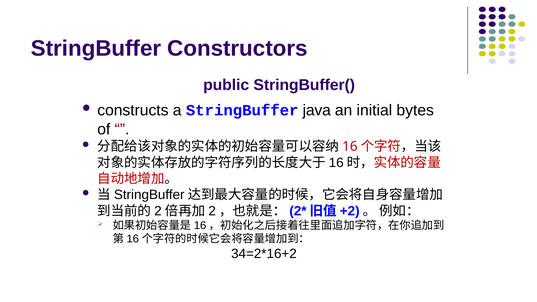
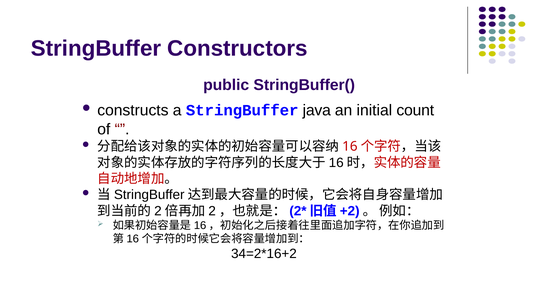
bytes: bytes -> count (415, 110)
